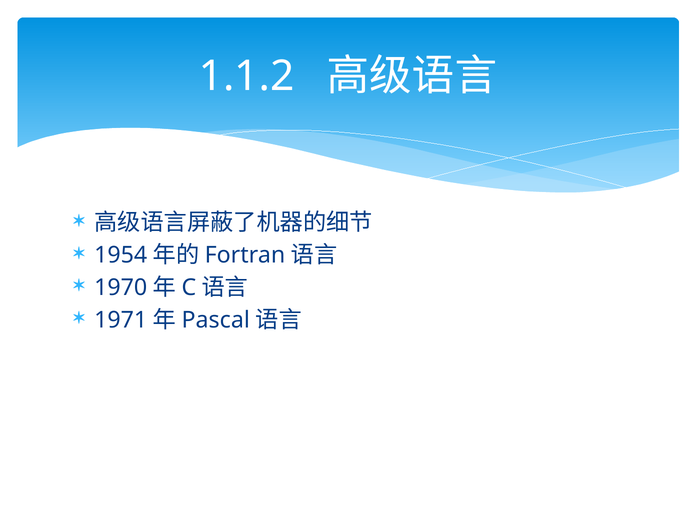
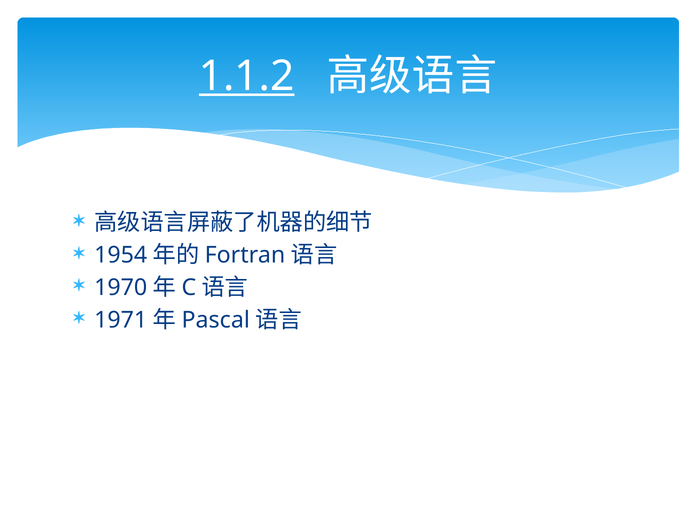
1.1.2 underline: none -> present (247, 76)
